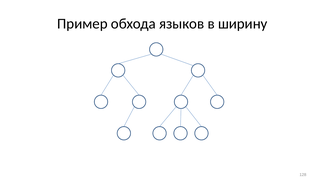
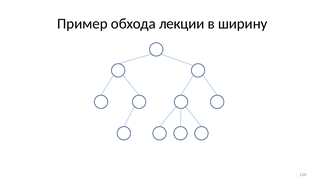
языков: языков -> лекции (182, 24)
